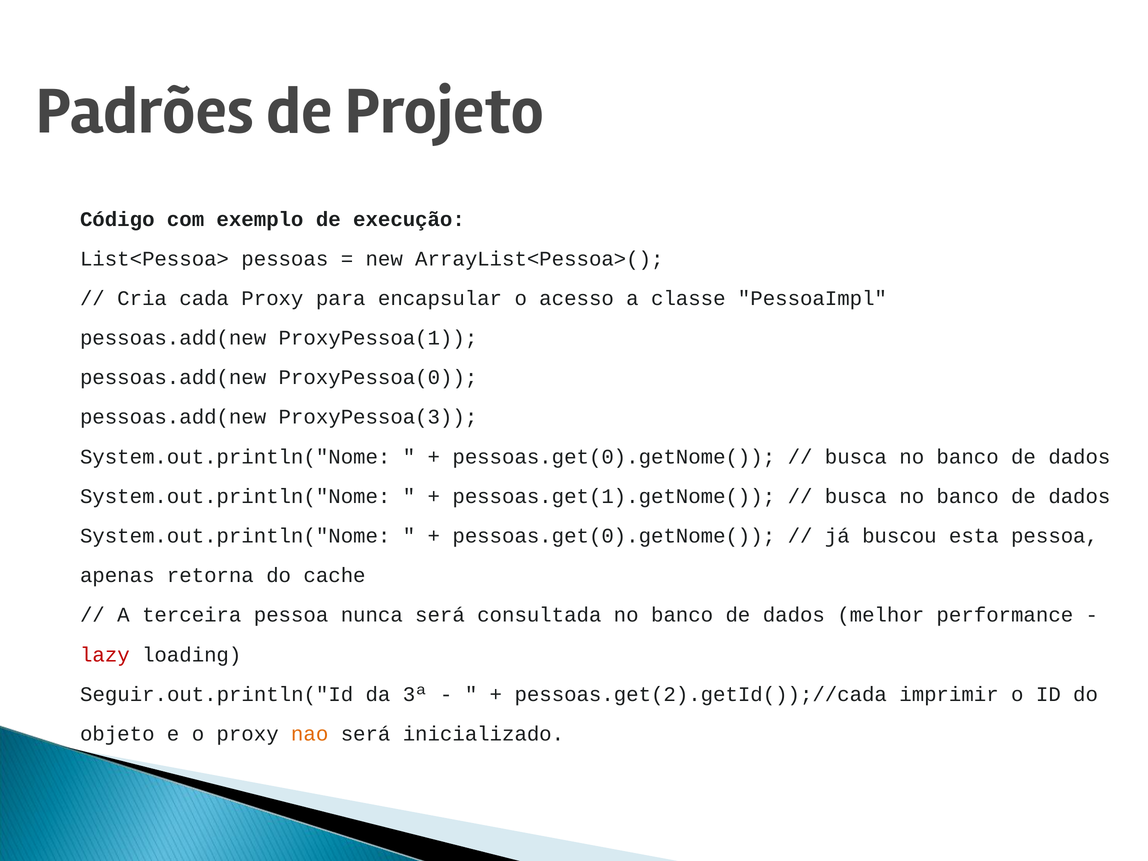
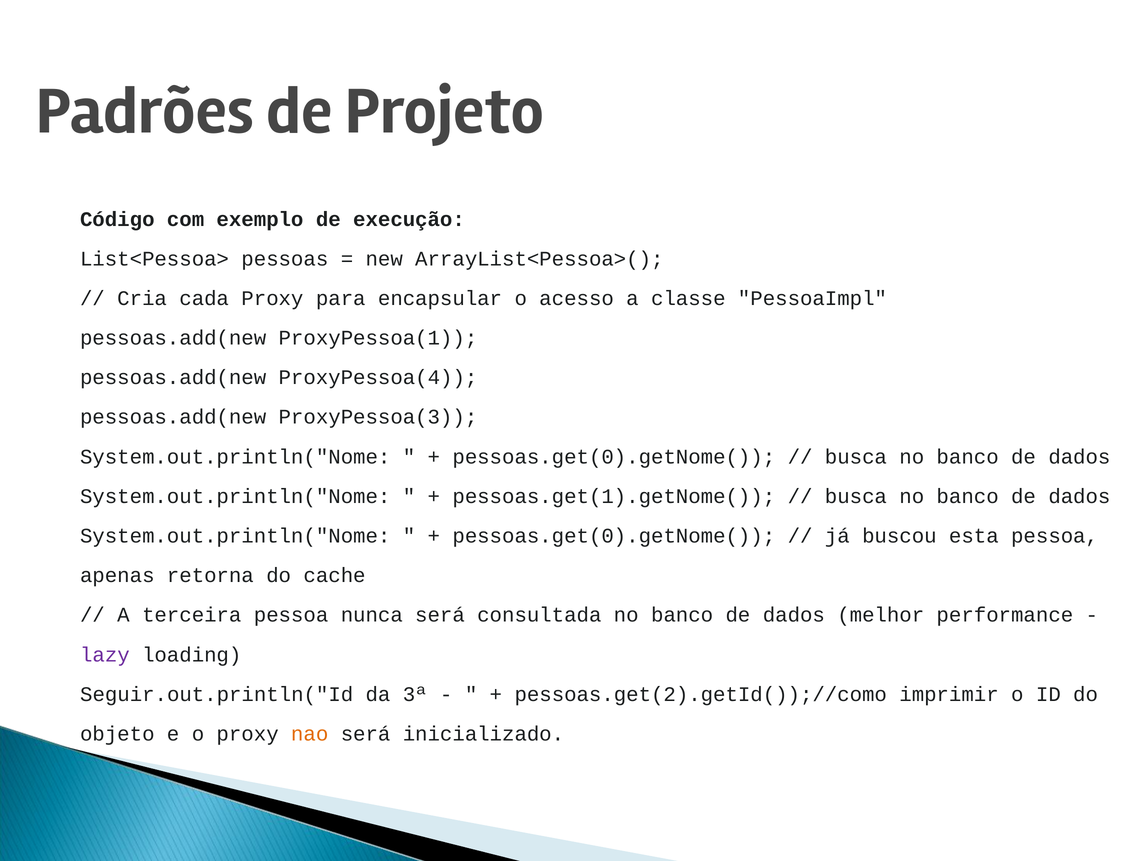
ProxyPessoa(0: ProxyPessoa(0 -> ProxyPessoa(4 (378, 378)
lazy colour: red -> purple (105, 655)
pessoas.get(2).getId());//cada: pessoas.get(2).getId());//cada -> pessoas.get(2).getId());//como (701, 694)
